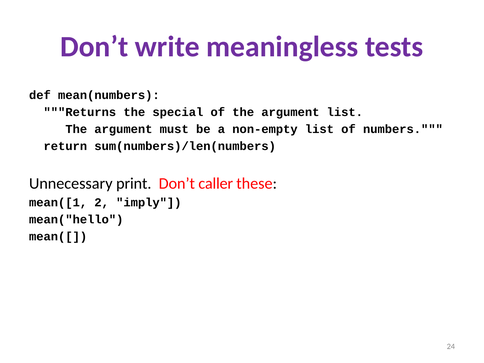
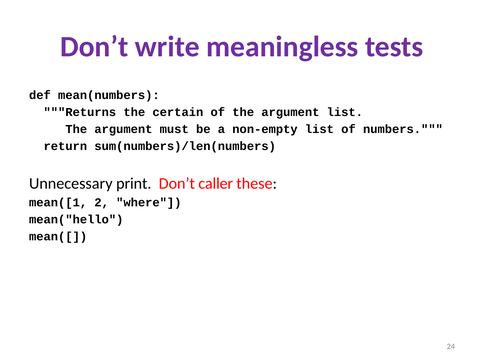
special: special -> certain (178, 112)
imply: imply -> where (149, 203)
